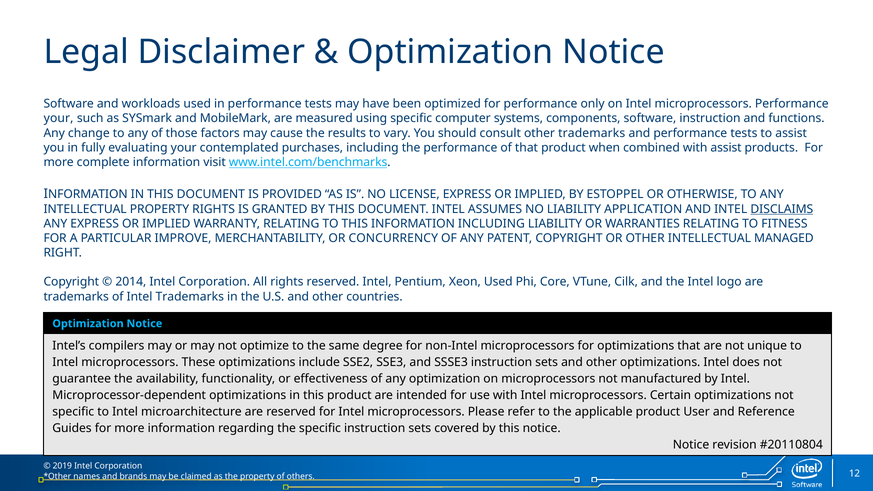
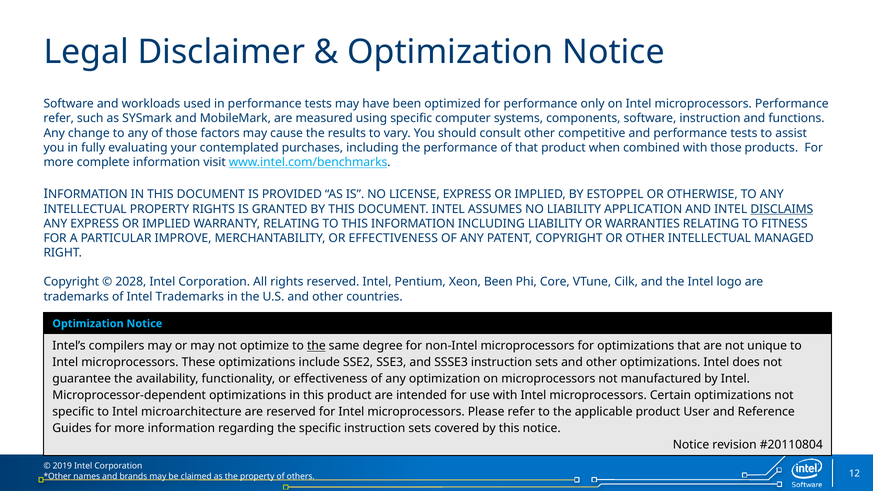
your: your -> refer (59, 118)
other trademarks: trademarks -> competitive (592, 133)
with assist: assist -> those (726, 148)
MERCHANTABILITY OR CONCURRENCY: CONCURRENCY -> EFFECTIVENESS (393, 238)
2014: 2014 -> 2028 (131, 282)
Xeon Used: Used -> Been (498, 282)
the underline: none -> present (316, 346)
